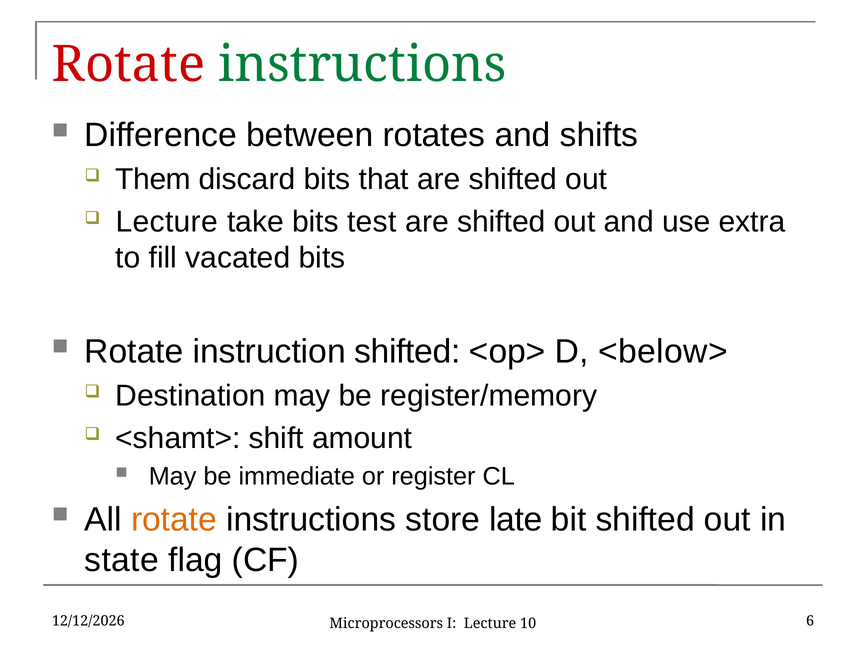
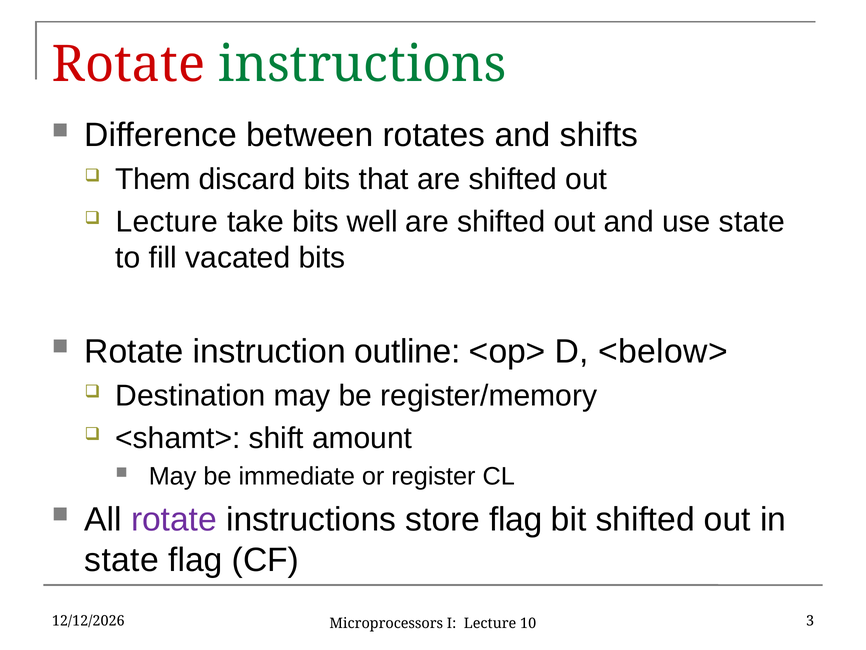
test: test -> well (372, 222)
use extra: extra -> state (752, 222)
instruction shifted: shifted -> outline (408, 351)
rotate colour: orange -> purple (174, 519)
store late: late -> flag (516, 519)
6: 6 -> 3 (810, 620)
